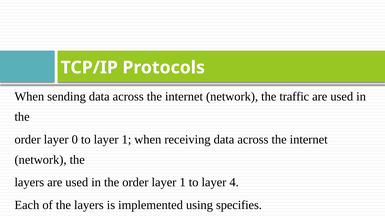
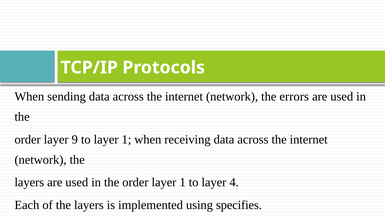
traffic: traffic -> errors (294, 96)
0: 0 -> 9 (75, 139)
